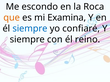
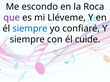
que colour: orange -> purple (12, 18)
Examina: Examina -> Lléveme (67, 18)
reino: reino -> cuide (88, 40)
